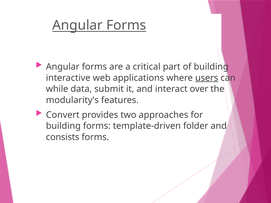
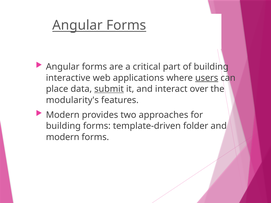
while: while -> place (57, 89)
submit underline: none -> present (109, 89)
Convert: Convert -> Modern (63, 115)
consists: consists -> modern (63, 137)
